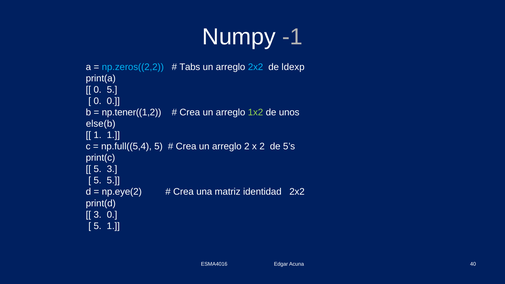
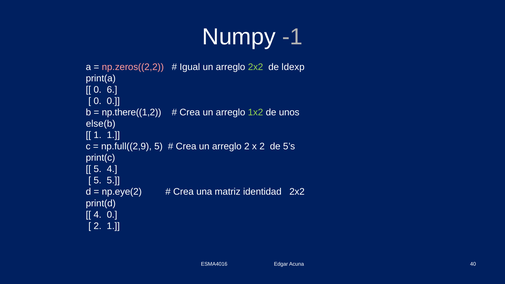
np.zeros((2,2 colour: light blue -> pink (133, 67)
Tabs: Tabs -> Igual (190, 67)
2x2 colour: light blue -> light green (256, 67)
0 5: 5 -> 6 (112, 90)
np.tener((1,2: np.tener((1,2 -> np.there((1,2 (132, 112)
np.full((5,4: np.full((5,4 -> np.full((2,9 (126, 146)
5 3: 3 -> 4 (112, 169)
3: 3 -> 4 (98, 215)
5: 5 -> 2 (98, 226)
